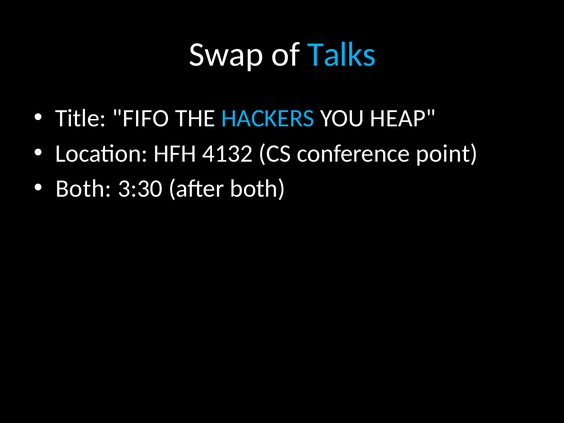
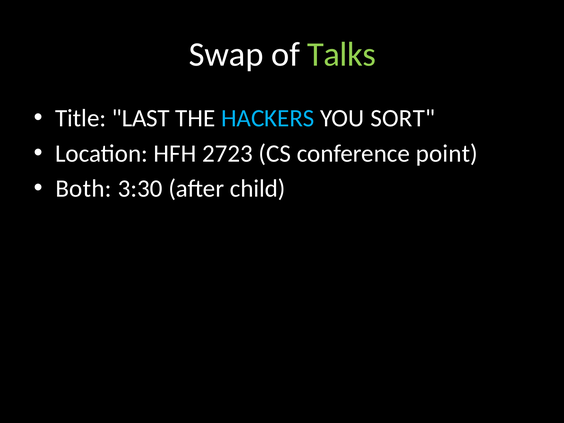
Talks colour: light blue -> light green (341, 55)
FIFO: FIFO -> LAST (141, 118)
HEAP: HEAP -> SORT (403, 118)
4132: 4132 -> 2723 (227, 153)
after both: both -> child (258, 189)
